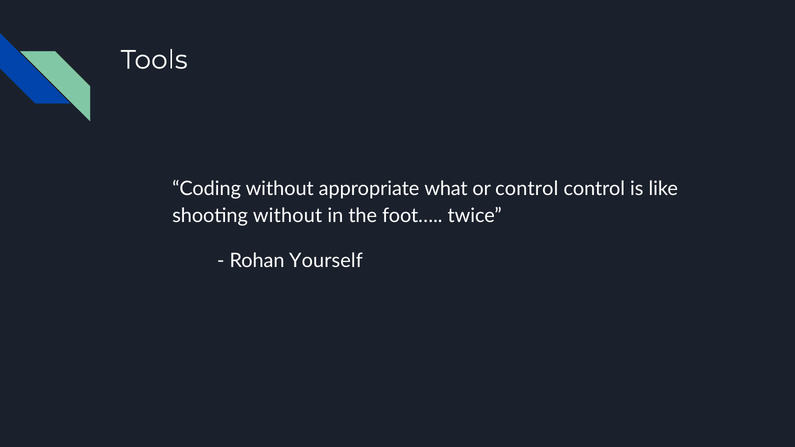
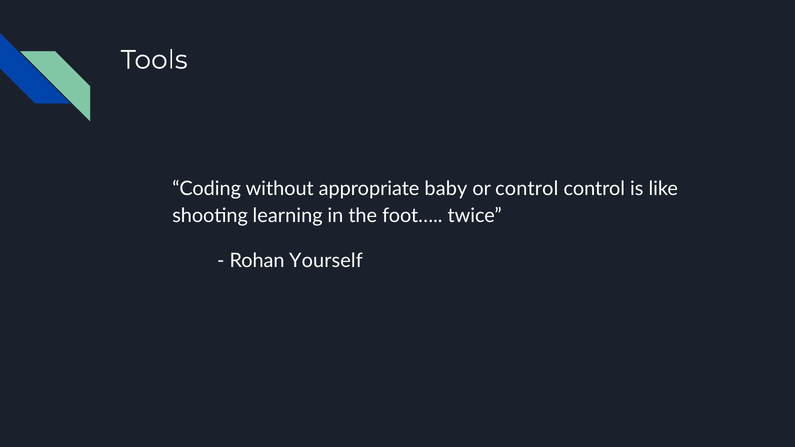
what: what -> baby (446, 189)
shooting without: without -> learning (288, 216)
